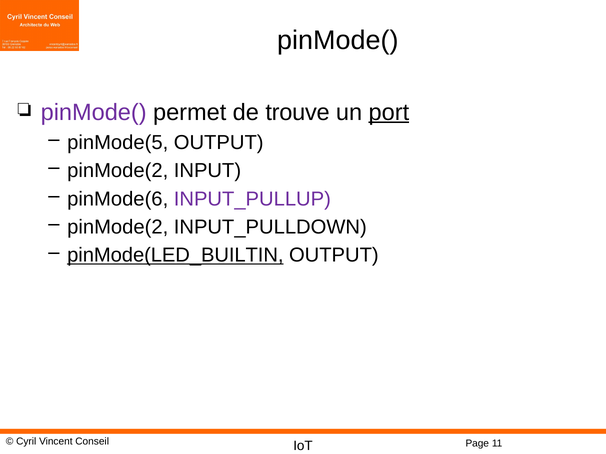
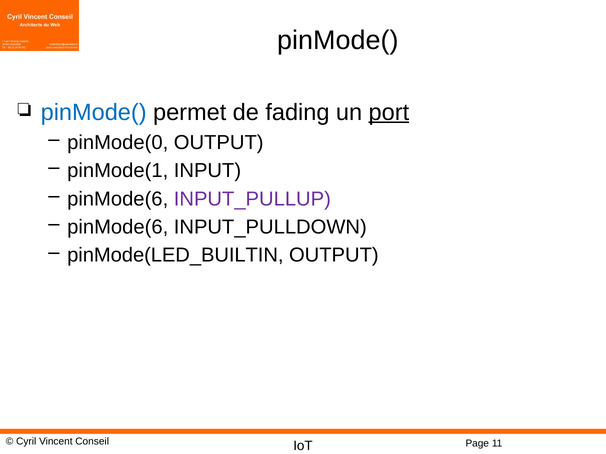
pinMode( colour: purple -> blue (94, 112)
trouve: trouve -> fading (297, 112)
pinMode(5: pinMode(5 -> pinMode(0 (118, 143)
pinMode(2: pinMode(2 -> pinMode(1 (118, 171)
pinMode(2: pinMode(2 -> pinMode(6 (118, 227)
pinMode(LED_BUILTIN underline: present -> none (175, 256)
